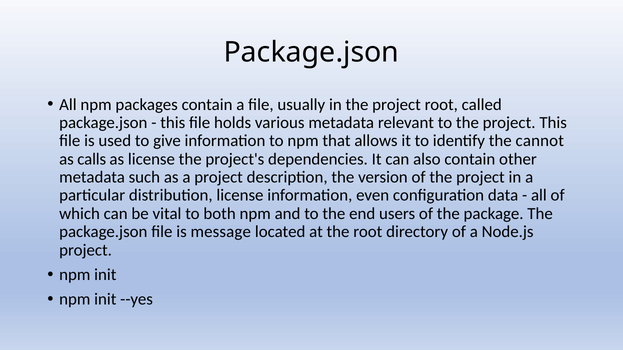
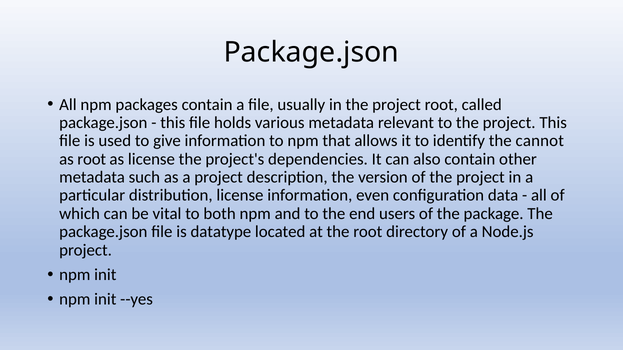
as calls: calls -> root (92, 159)
message: message -> datatype (221, 232)
